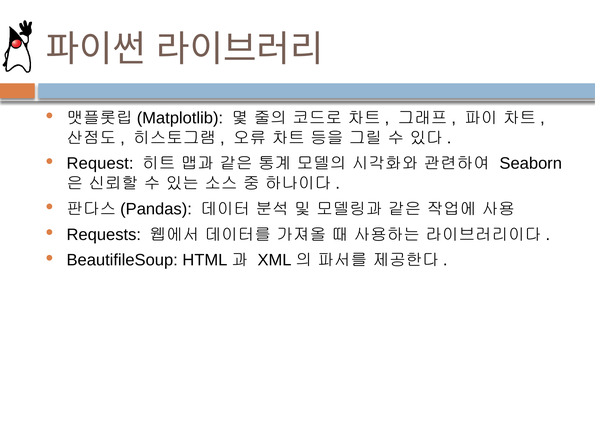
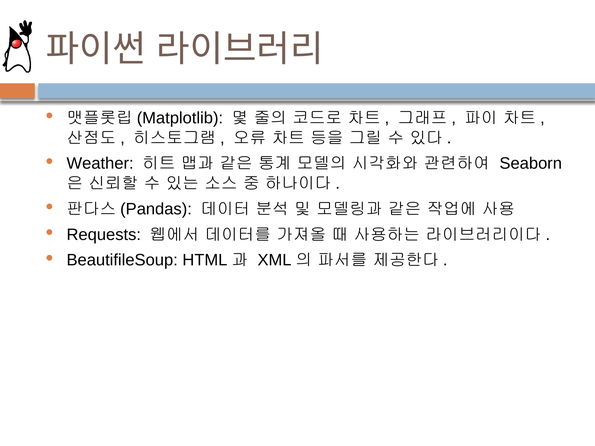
Request: Request -> Weather (100, 164)
